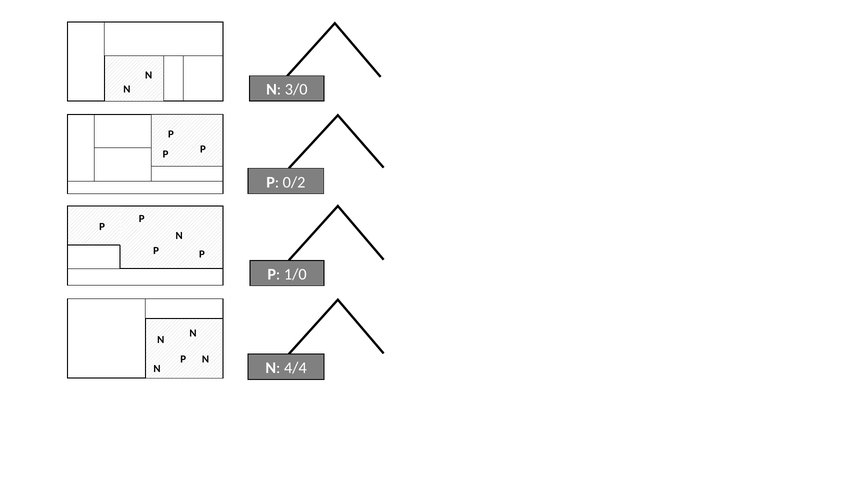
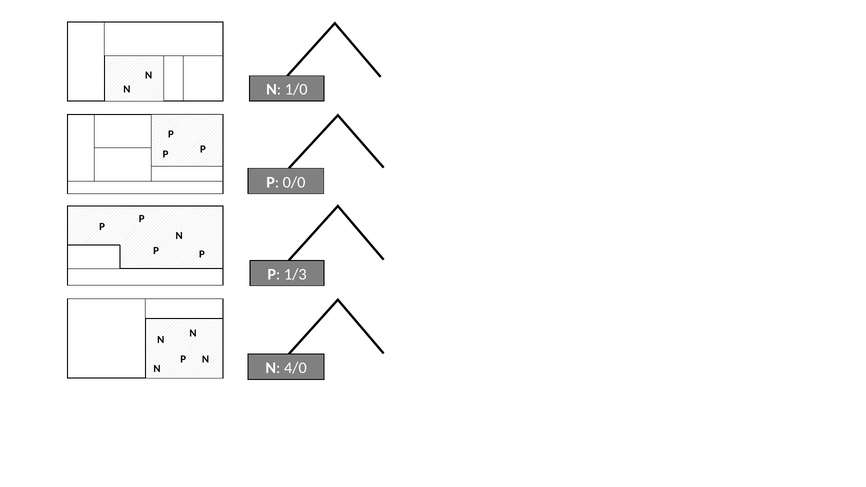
3/0: 3/0 -> 1/0 (296, 90)
0/2: 0/2 -> 0/0 (294, 182)
1/0: 1/0 -> 1/3 (295, 274)
4/4: 4/4 -> 4/0 (295, 368)
